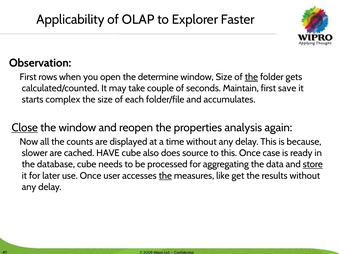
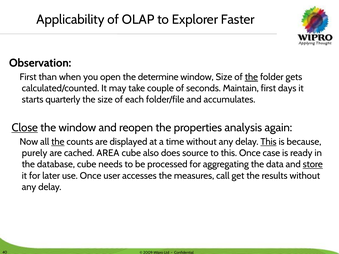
rows: rows -> than (48, 77)
save: save -> days (287, 88)
complex: complex -> quarterly (63, 100)
the underline: none -> present (58, 142)
This underline: none -> present (269, 142)
slower: slower -> purely (35, 153)
HAVE: HAVE -> AREA (108, 153)
the underline: present -> none (165, 176)
like: like -> call (223, 176)
